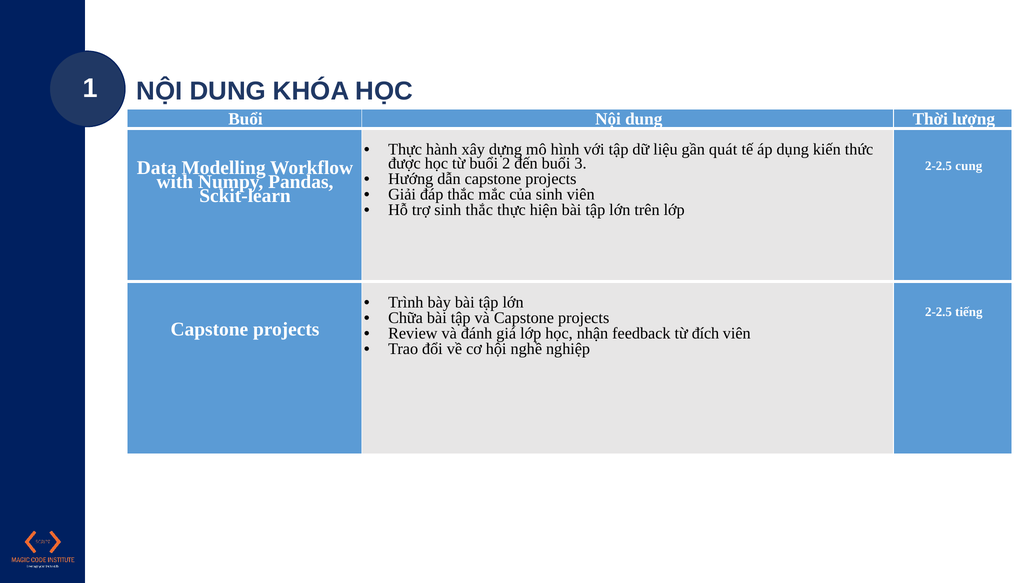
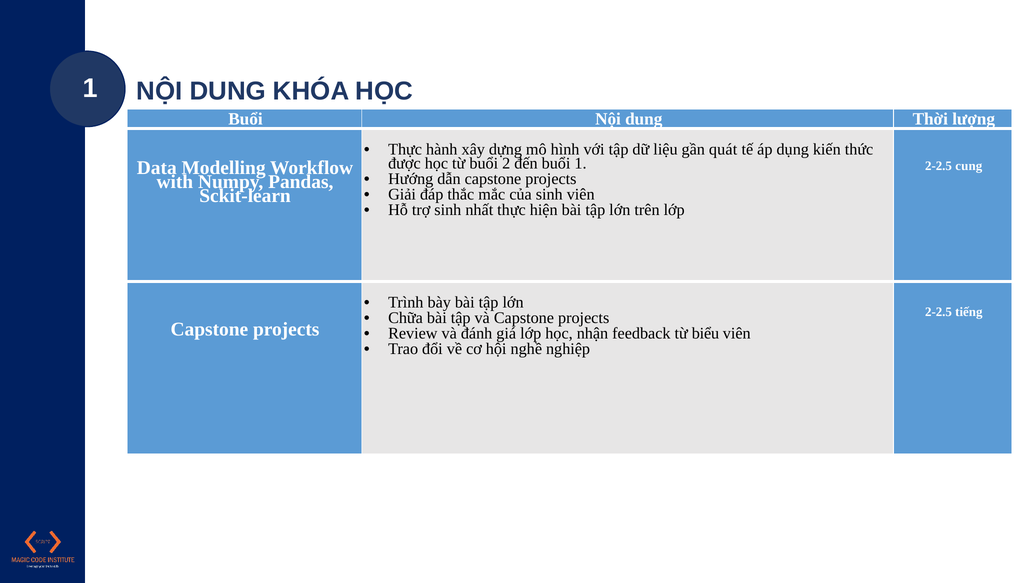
buổi 3: 3 -> 1 (580, 163)
sinh thắc: thắc -> nhất (479, 210)
đích: đích -> biểu (705, 333)
